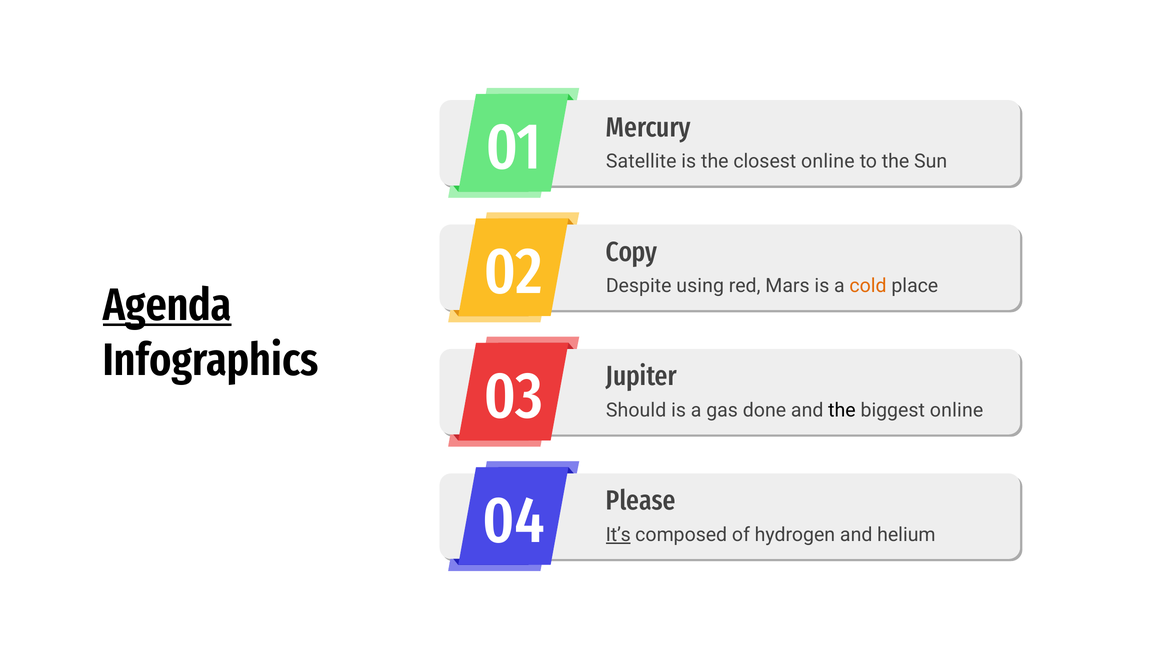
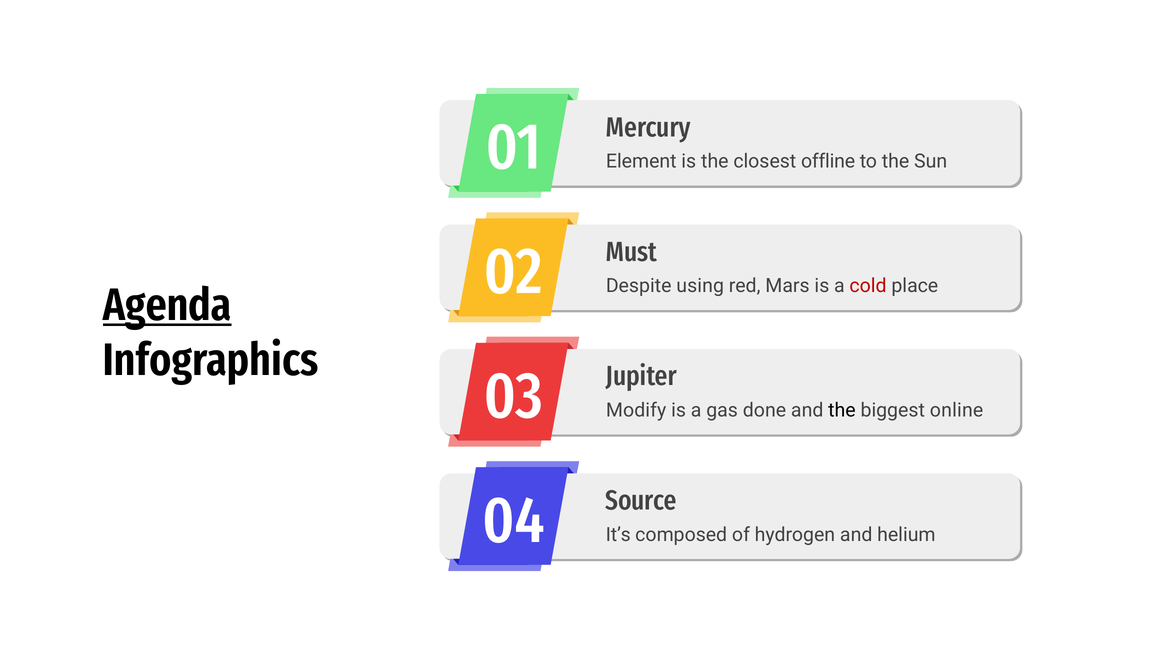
Satellite: Satellite -> Element (641, 162)
closest online: online -> offline (828, 162)
Copy: Copy -> Must (631, 252)
cold colour: orange -> red (868, 286)
Should: Should -> Modify (636, 411)
Please: Please -> Source (641, 501)
It’s underline: present -> none (618, 535)
